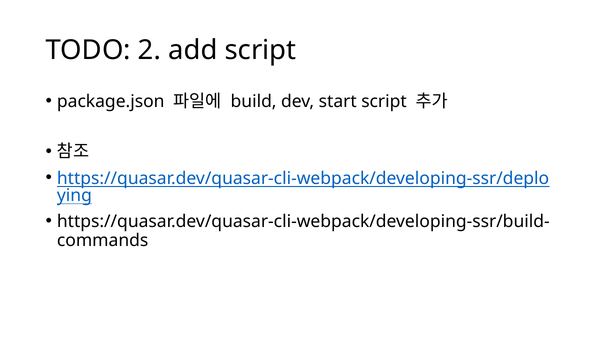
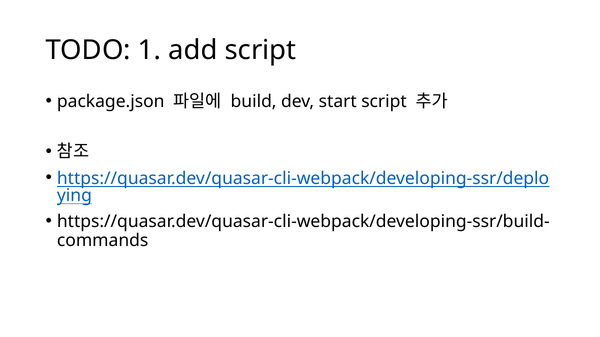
2: 2 -> 1 (150, 50)
